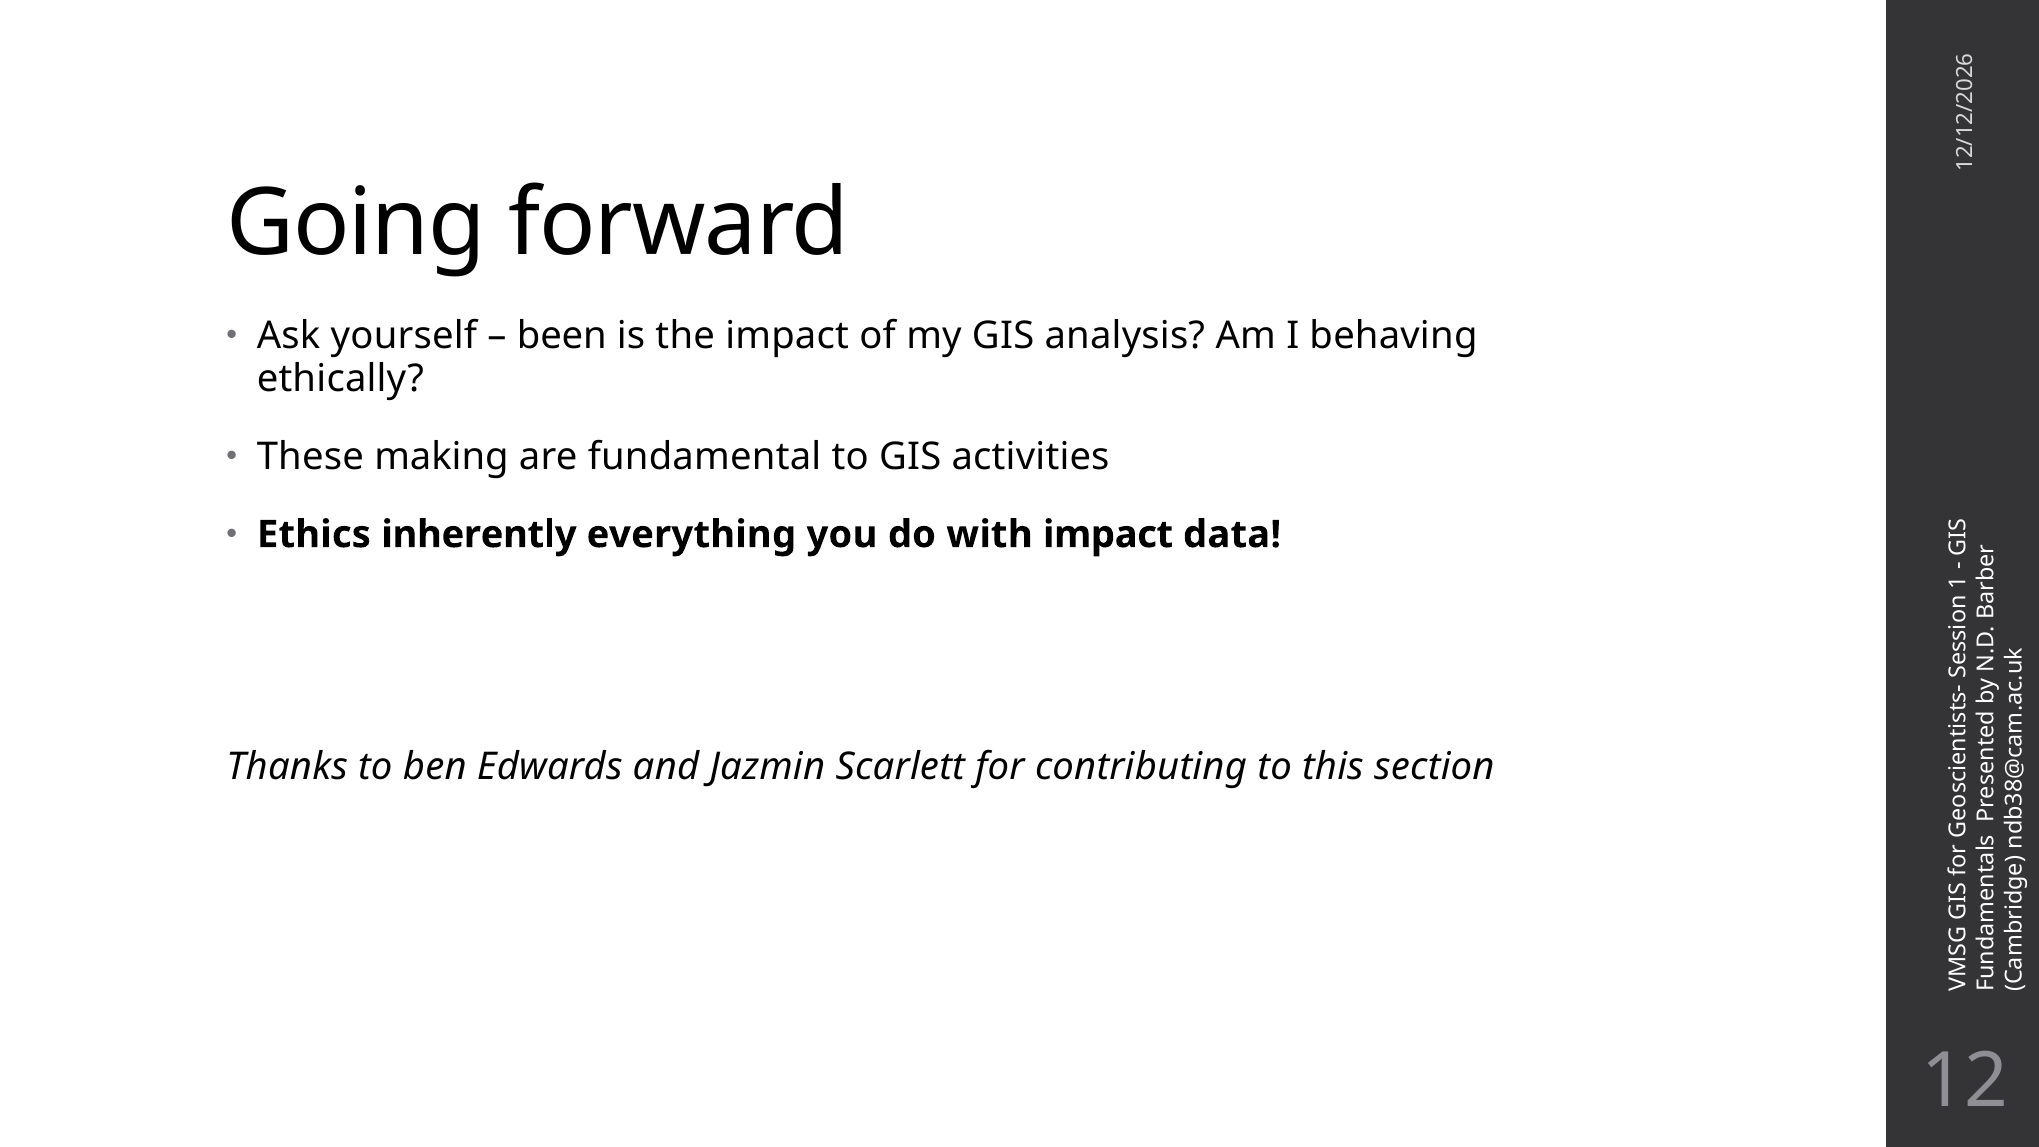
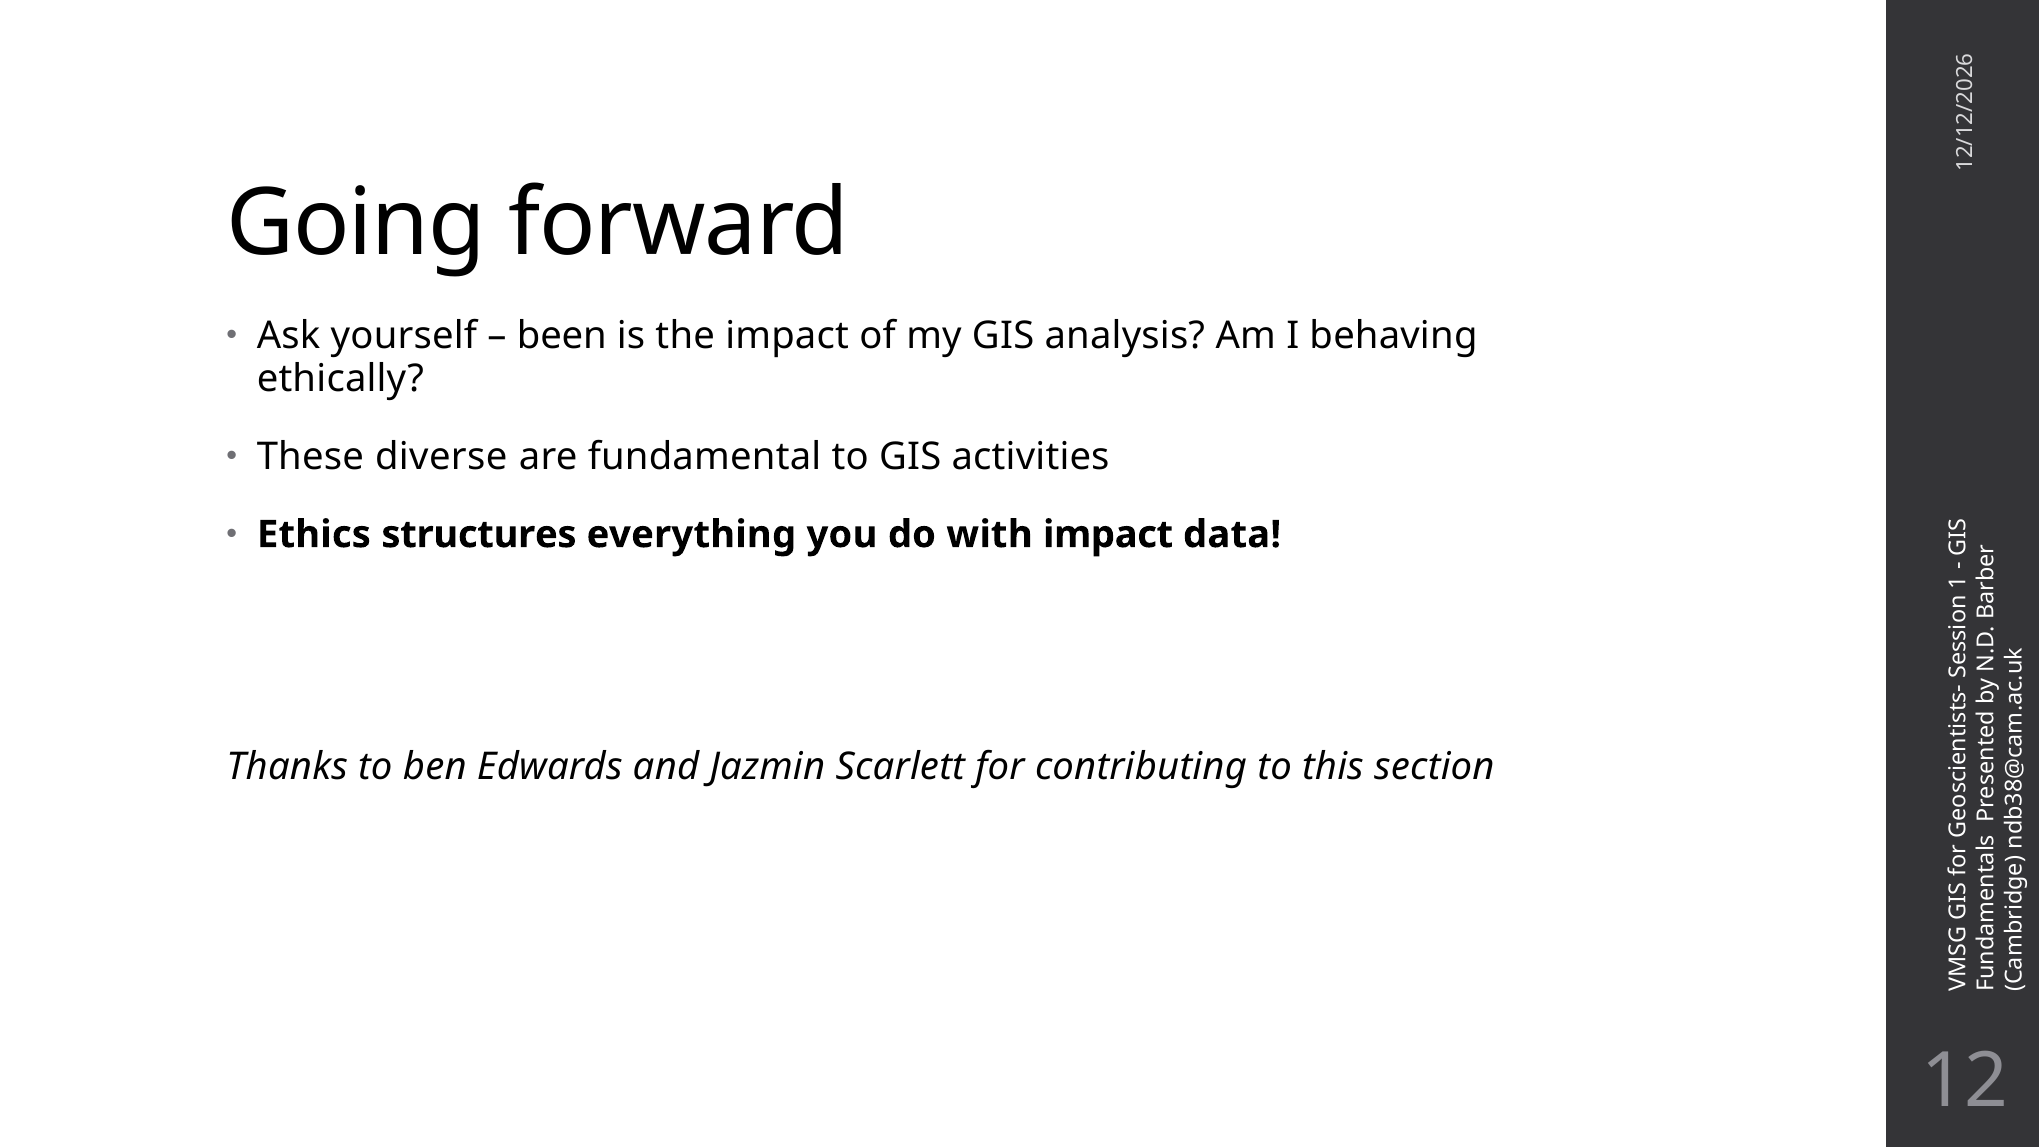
making: making -> diverse (441, 457)
inherently: inherently -> structures (479, 535)
